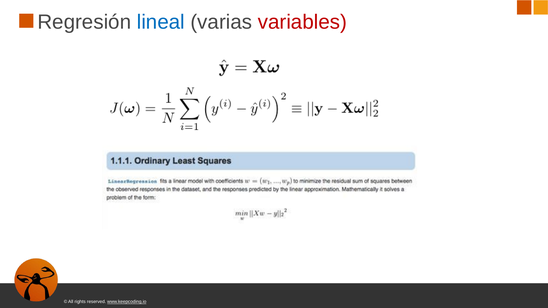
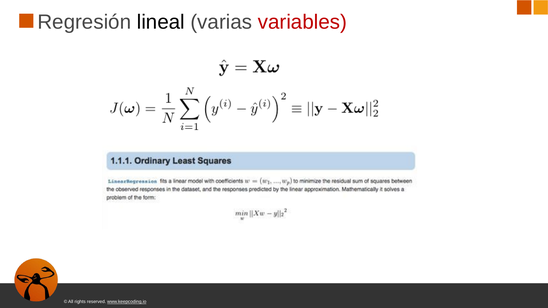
lineal colour: blue -> black (161, 22)
